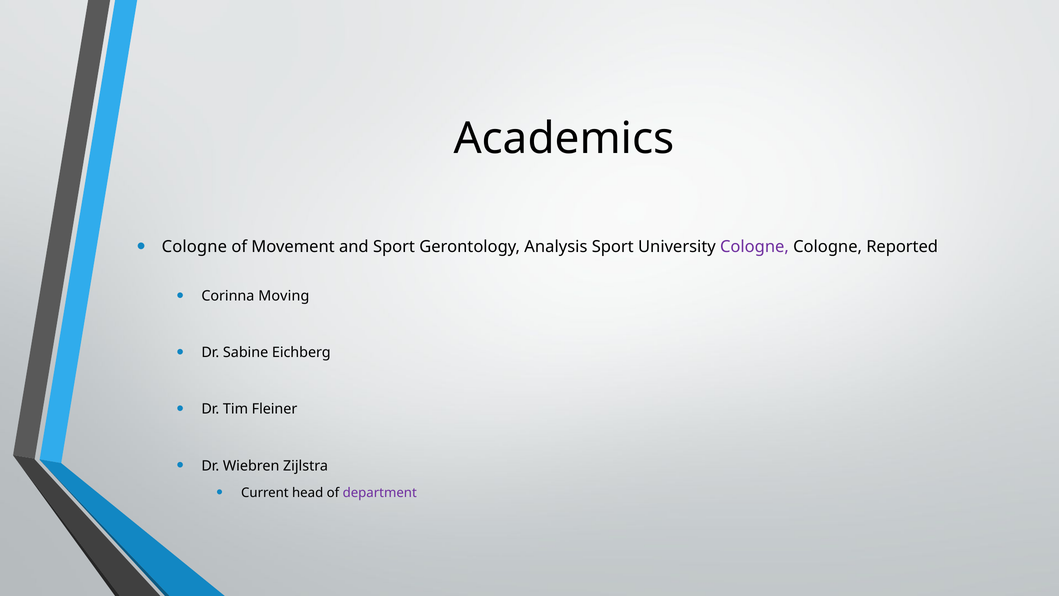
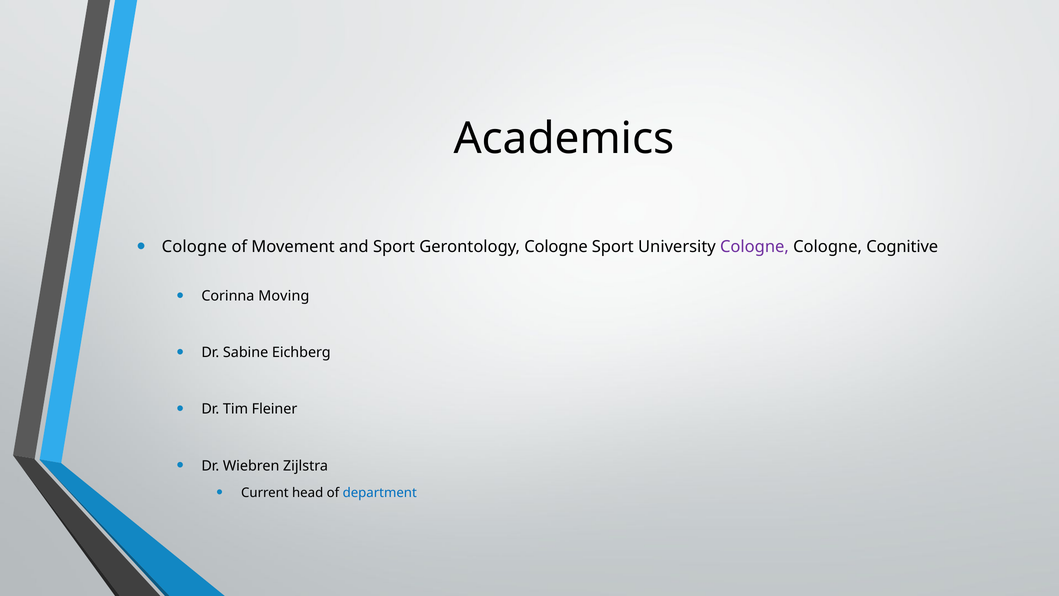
Gerontology Analysis: Analysis -> Cologne (556, 247)
Reported: Reported -> Cognitive (902, 247)
department colour: purple -> blue (380, 493)
